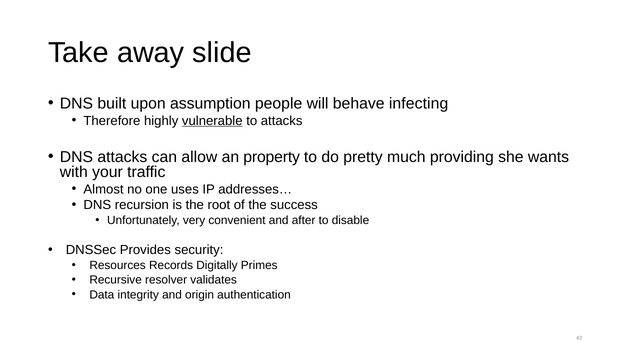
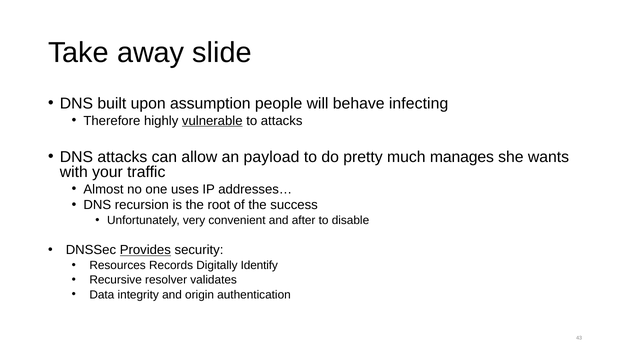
property: property -> payload (272, 157)
providing: providing -> manages (462, 157)
Provides underline: none -> present (145, 250)
Primes: Primes -> Identify (259, 266)
